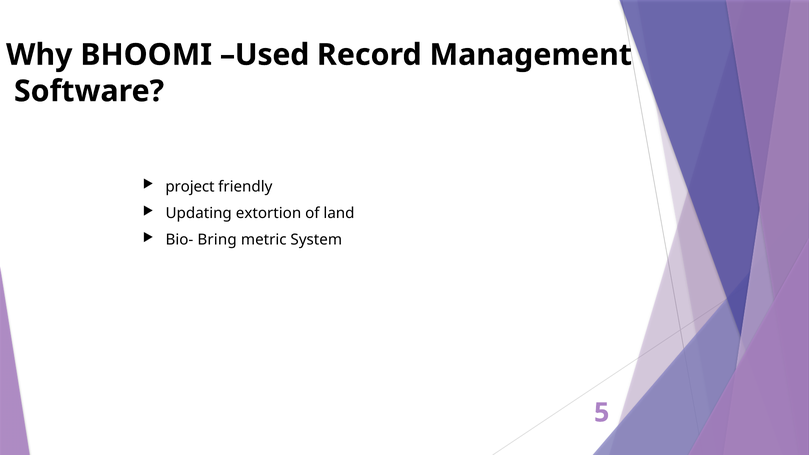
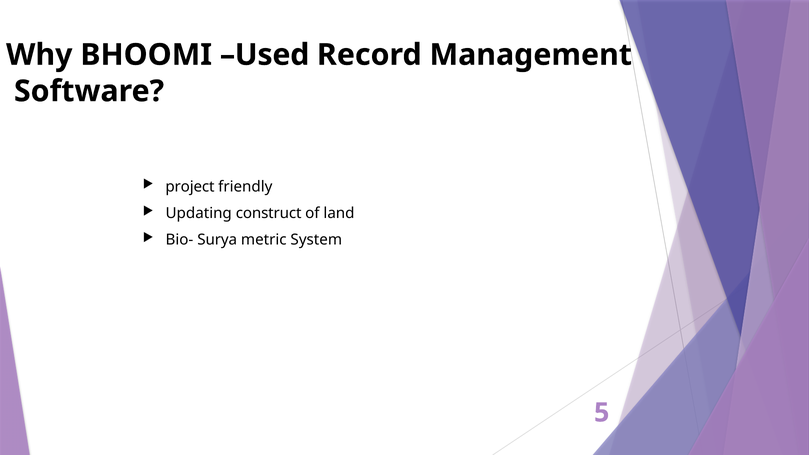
extortion: extortion -> construct (269, 213)
Bring: Bring -> Surya (217, 240)
